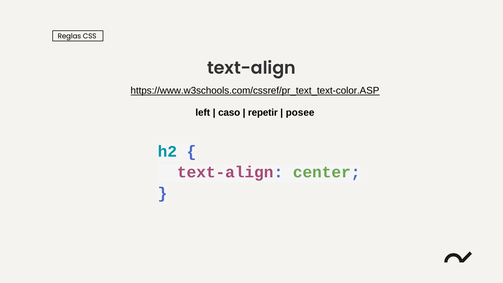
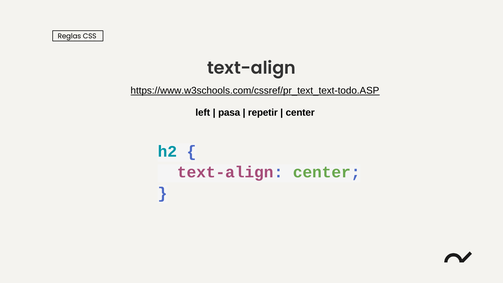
https://www.w3schools.com/cssref/pr_text_text-color.ASP: https://www.w3schools.com/cssref/pr_text_text-color.ASP -> https://www.w3schools.com/cssref/pr_text_text-todo.ASP (255, 91)
caso: caso -> pasa (229, 113)
posee: posee -> center (300, 113)
